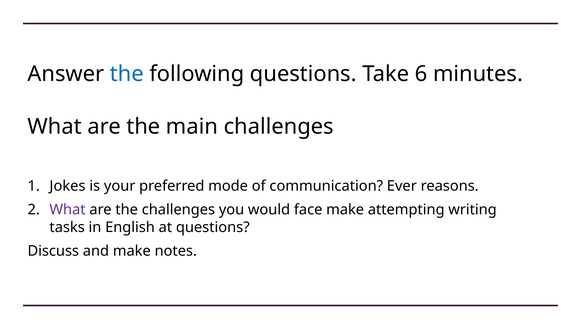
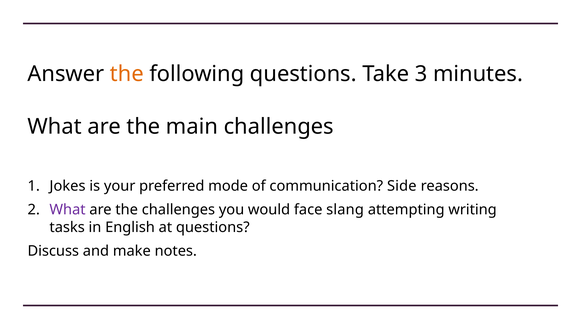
the colour: blue -> orange (127, 74)
6: 6 -> 3 (421, 74)
Ever: Ever -> Side (402, 186)
face make: make -> slang (345, 210)
